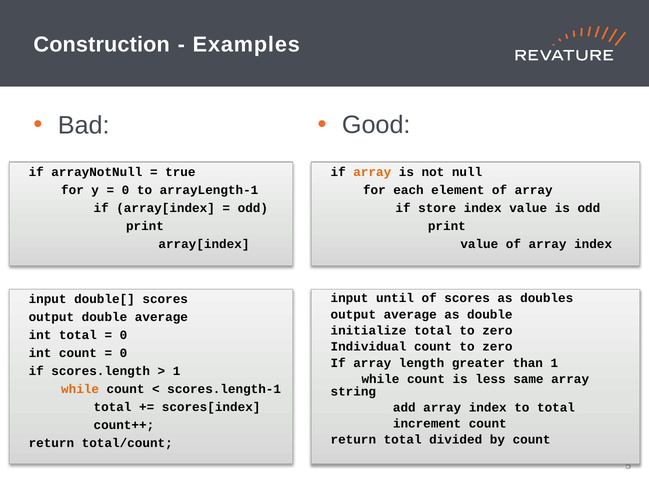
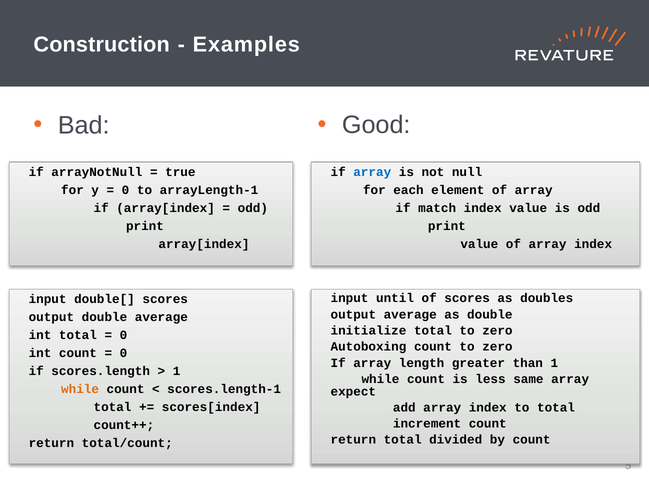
array colour: orange -> blue (372, 172)
store: store -> match (437, 208)
Individual: Individual -> Autoboxing (368, 347)
string: string -> expect (353, 391)
